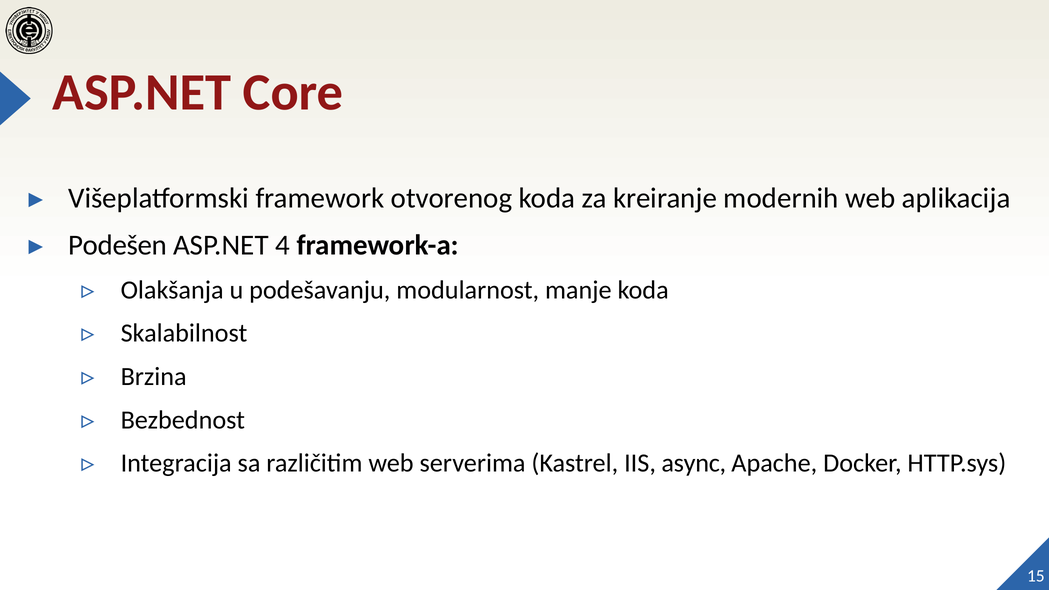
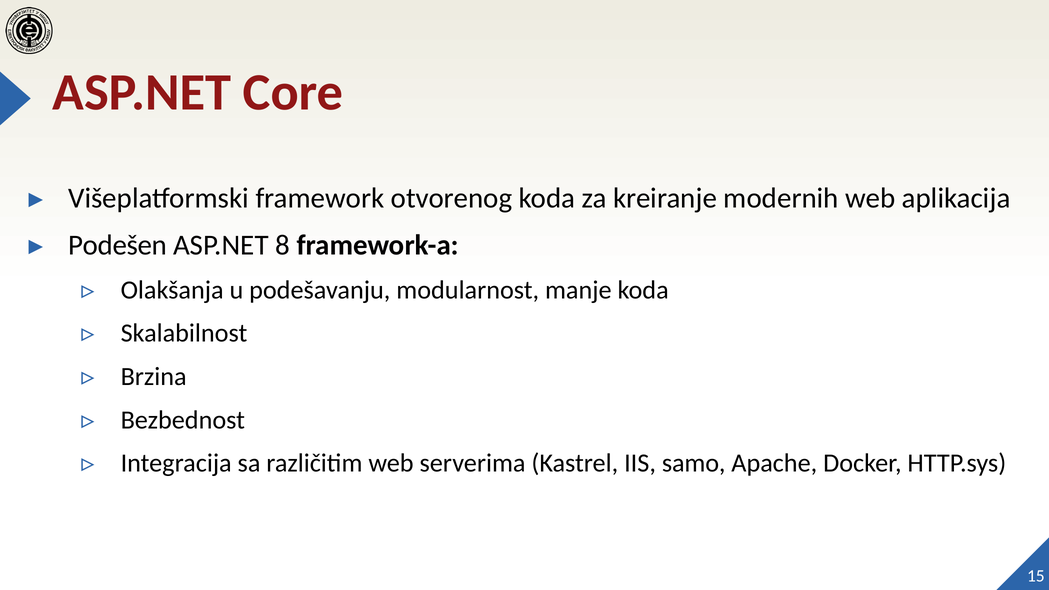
4: 4 -> 8 (282, 245)
async: async -> samo (694, 463)
